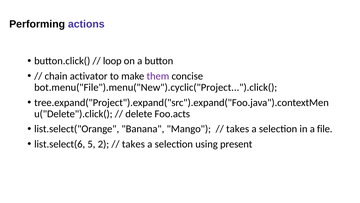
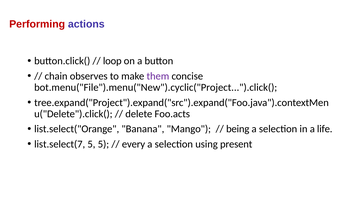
Performing colour: black -> red (37, 24)
activator: activator -> observes (89, 76)
takes: takes -> being (238, 129)
file: file -> life (325, 129)
list.select(6: list.select(6 -> list.select(7 (60, 144)
5 2: 2 -> 5 (103, 144)
takes: takes -> every (133, 144)
